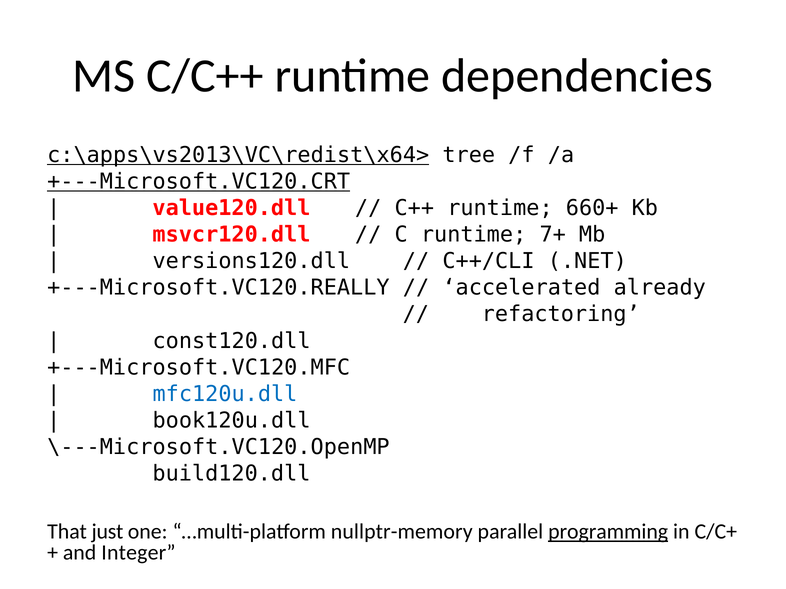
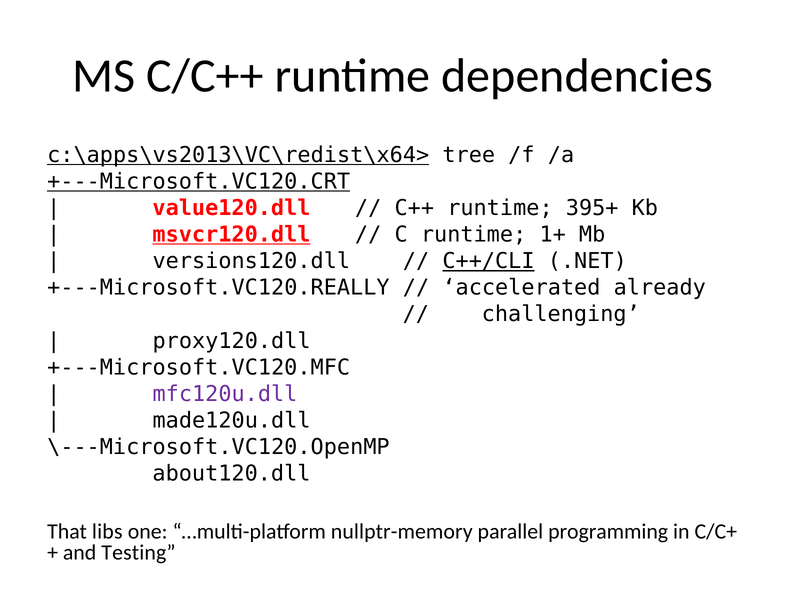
660+: 660+ -> 395+ (592, 208)
msvcr120.dll underline: none -> present (231, 235)
7+: 7+ -> 1+ (553, 235)
C++/CLI underline: none -> present (488, 261)
refactoring: refactoring -> challenging (561, 315)
const120.dll: const120.dll -> proxy120.dll (232, 341)
mfc120u.dll colour: blue -> purple (225, 394)
book120u.dll: book120u.dll -> made120u.dll (232, 421)
build120.dll: build120.dll -> about120.dll (231, 474)
just: just -> libs (107, 532)
programming underline: present -> none (608, 532)
Integer: Integer -> Testing (138, 553)
